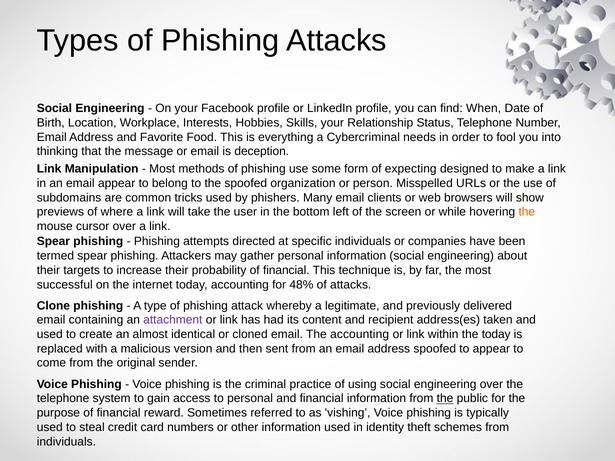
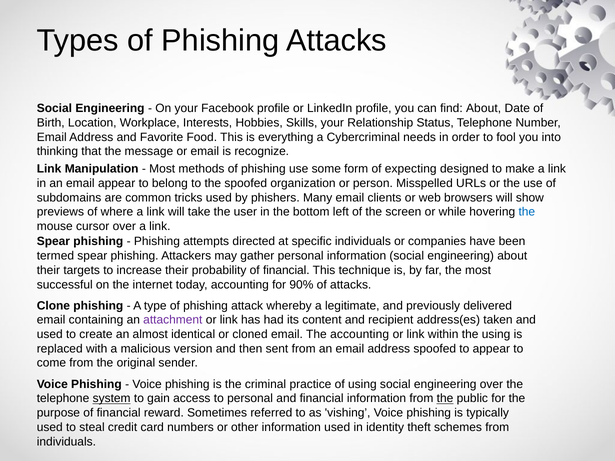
find When: When -> About (484, 108)
deception: deception -> recognize (262, 152)
the colour: orange -> blue (527, 212)
48%: 48% -> 90% (301, 285)
the today: today -> using (496, 334)
system underline: none -> present (112, 399)
